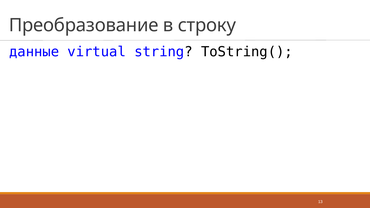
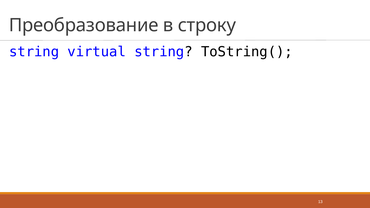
данные: данные -> string (34, 52)
